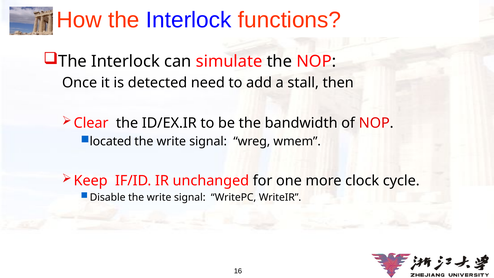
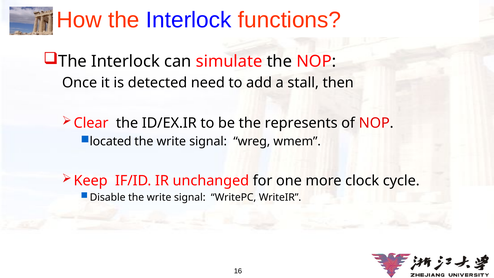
bandwidth: bandwidth -> represents (301, 123)
